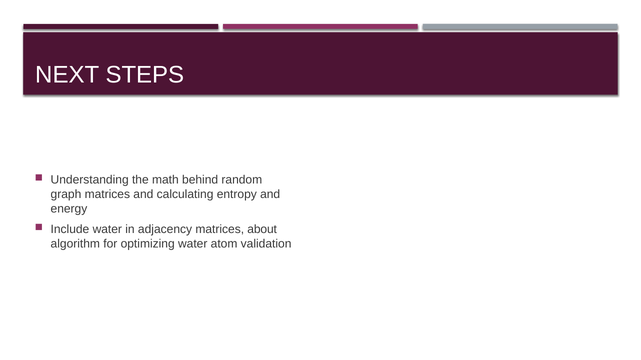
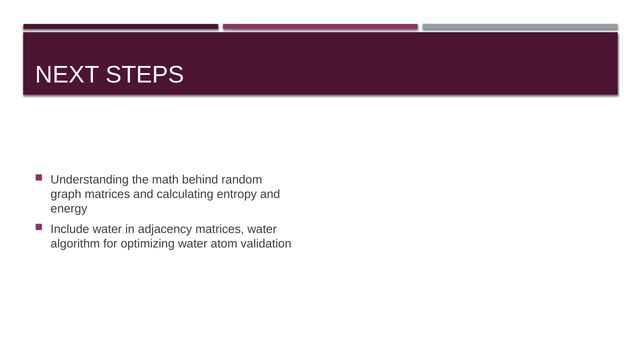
matrices about: about -> water (262, 230)
